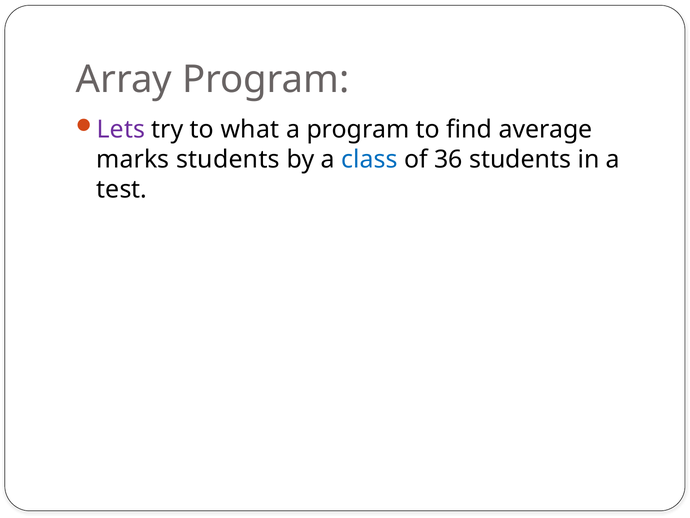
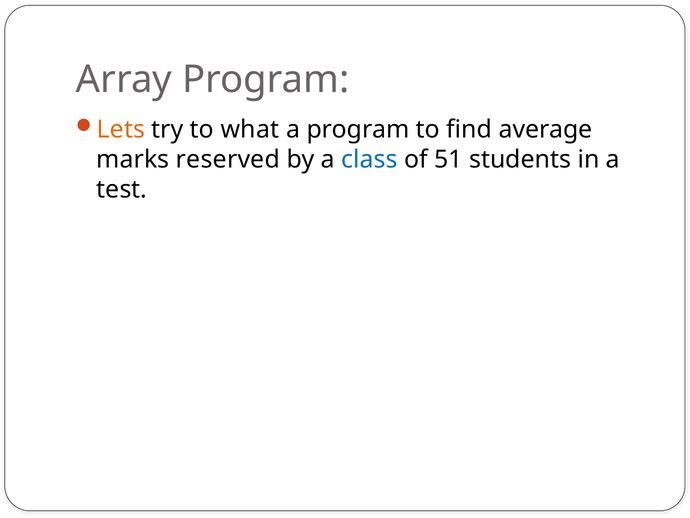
Lets colour: purple -> orange (121, 129)
marks students: students -> reserved (228, 159)
36: 36 -> 51 (448, 159)
